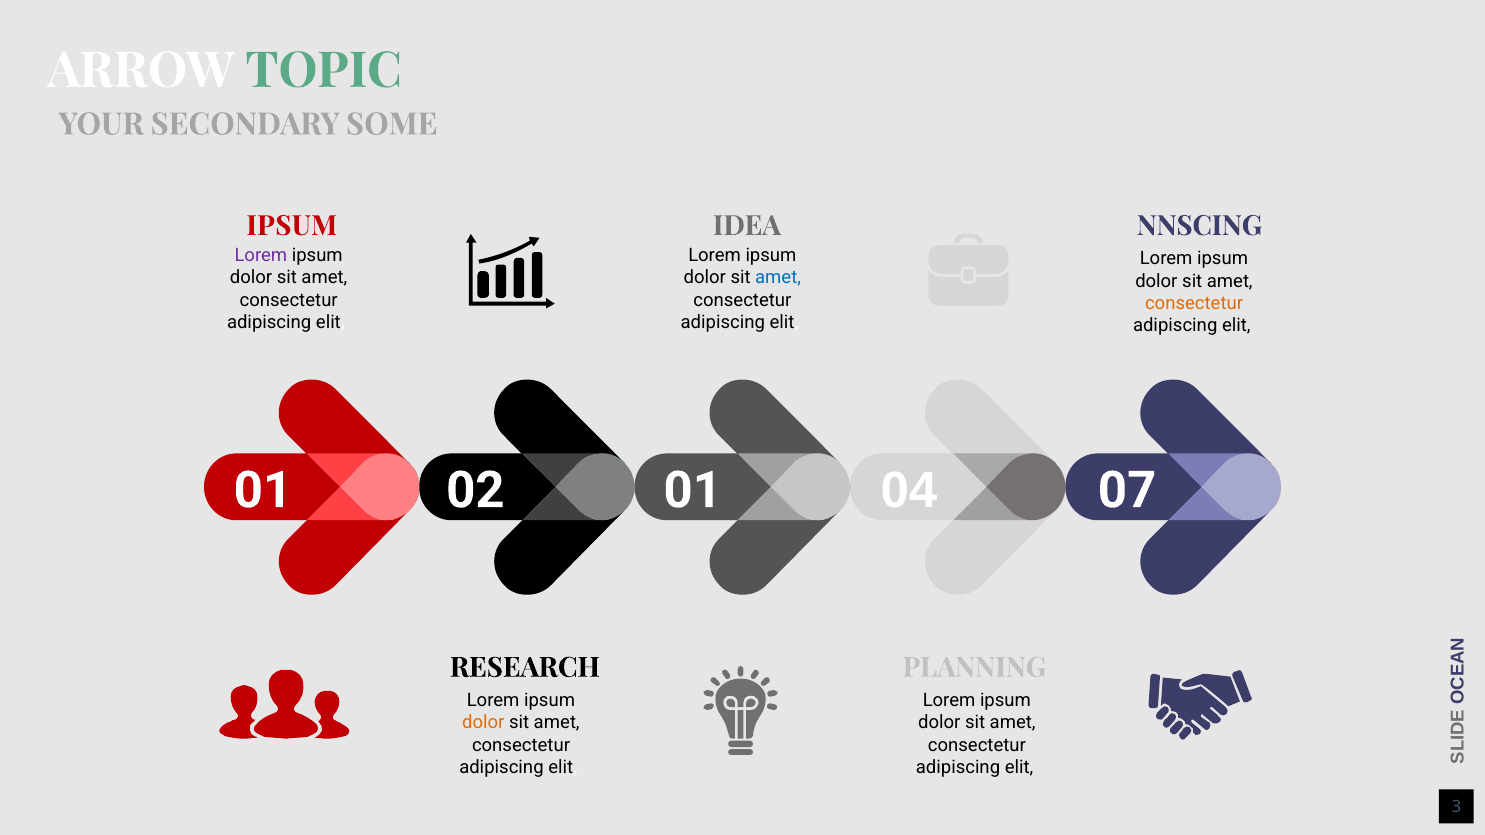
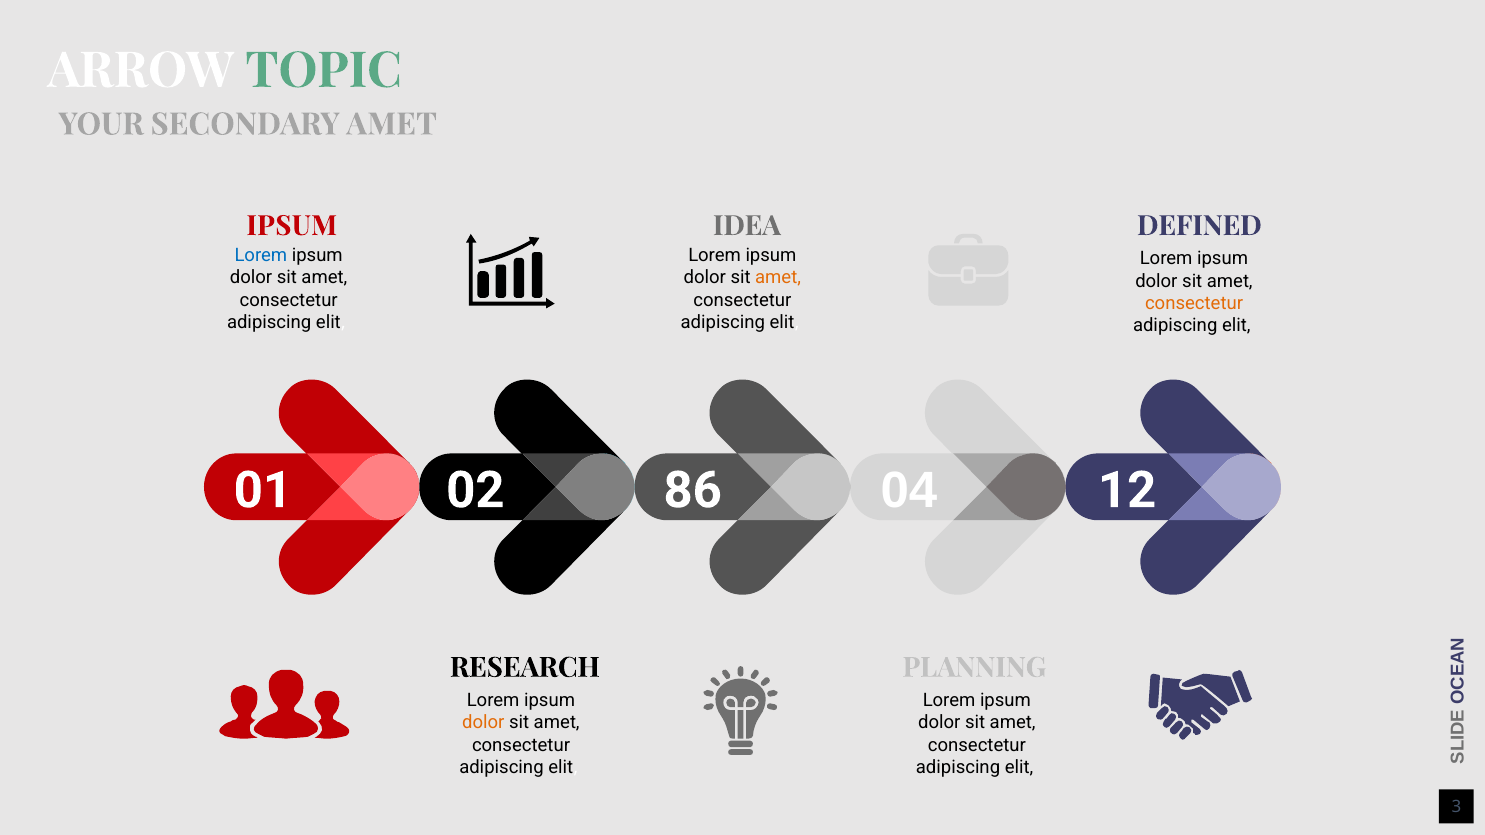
SECONDARY SOME: SOME -> AMET (392, 124)
NNSCING: NNSCING -> DEFINED (1199, 226)
Lorem colour: purple -> blue (261, 256)
amet colour: blue -> orange (778, 278)
02 01: 01 -> 86 (693, 491)
07: 07 -> 12 (1127, 491)
